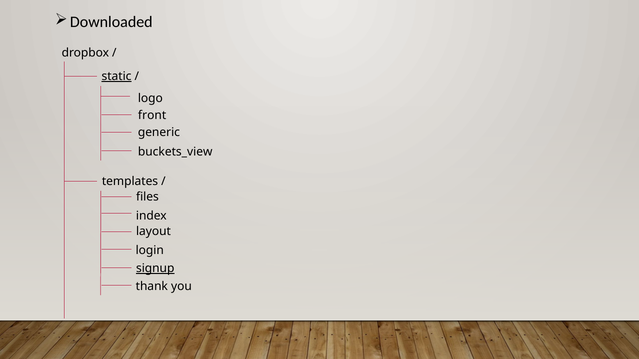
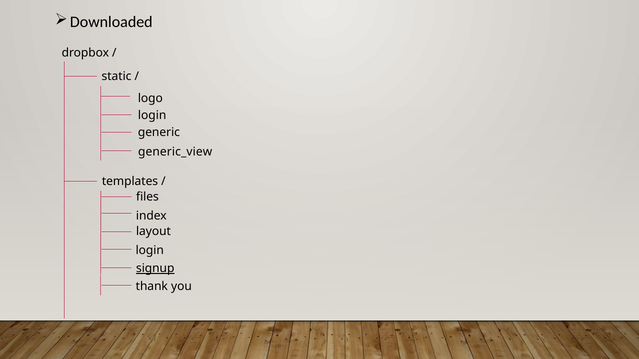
static underline: present -> none (117, 76)
front: front -> login (152, 116)
buckets_view: buckets_view -> generic_view (175, 152)
